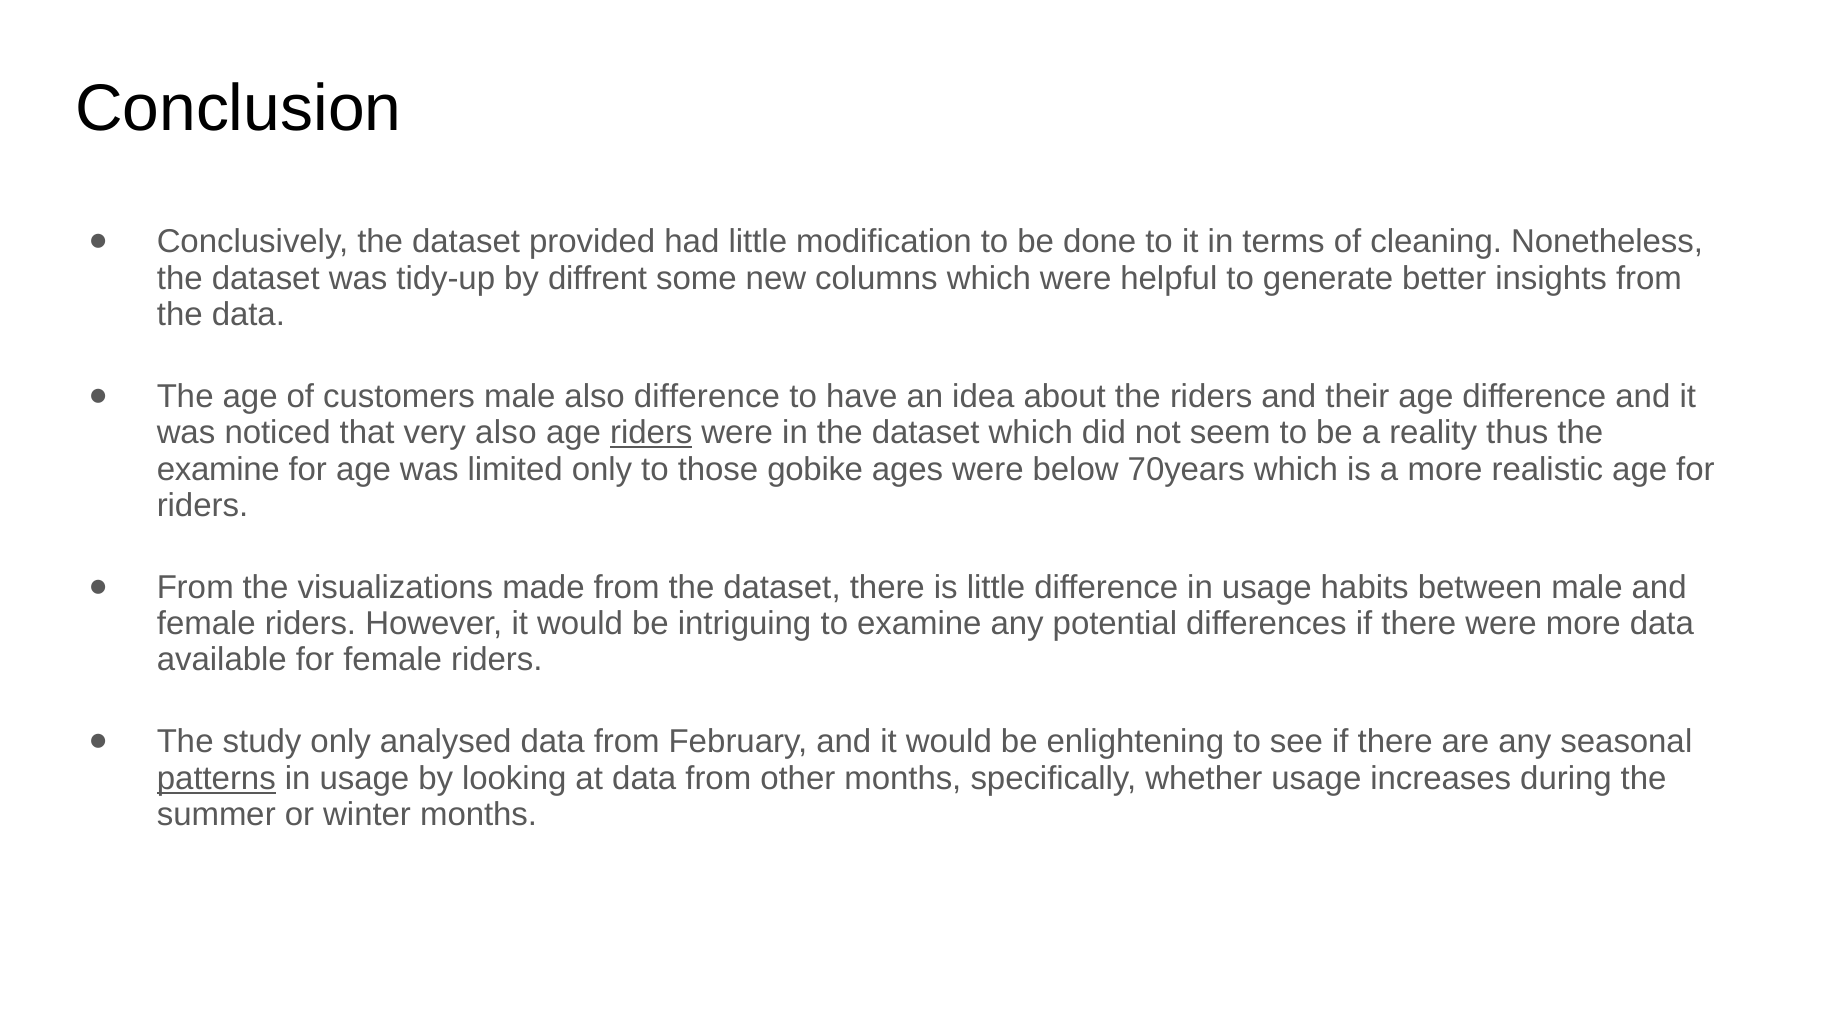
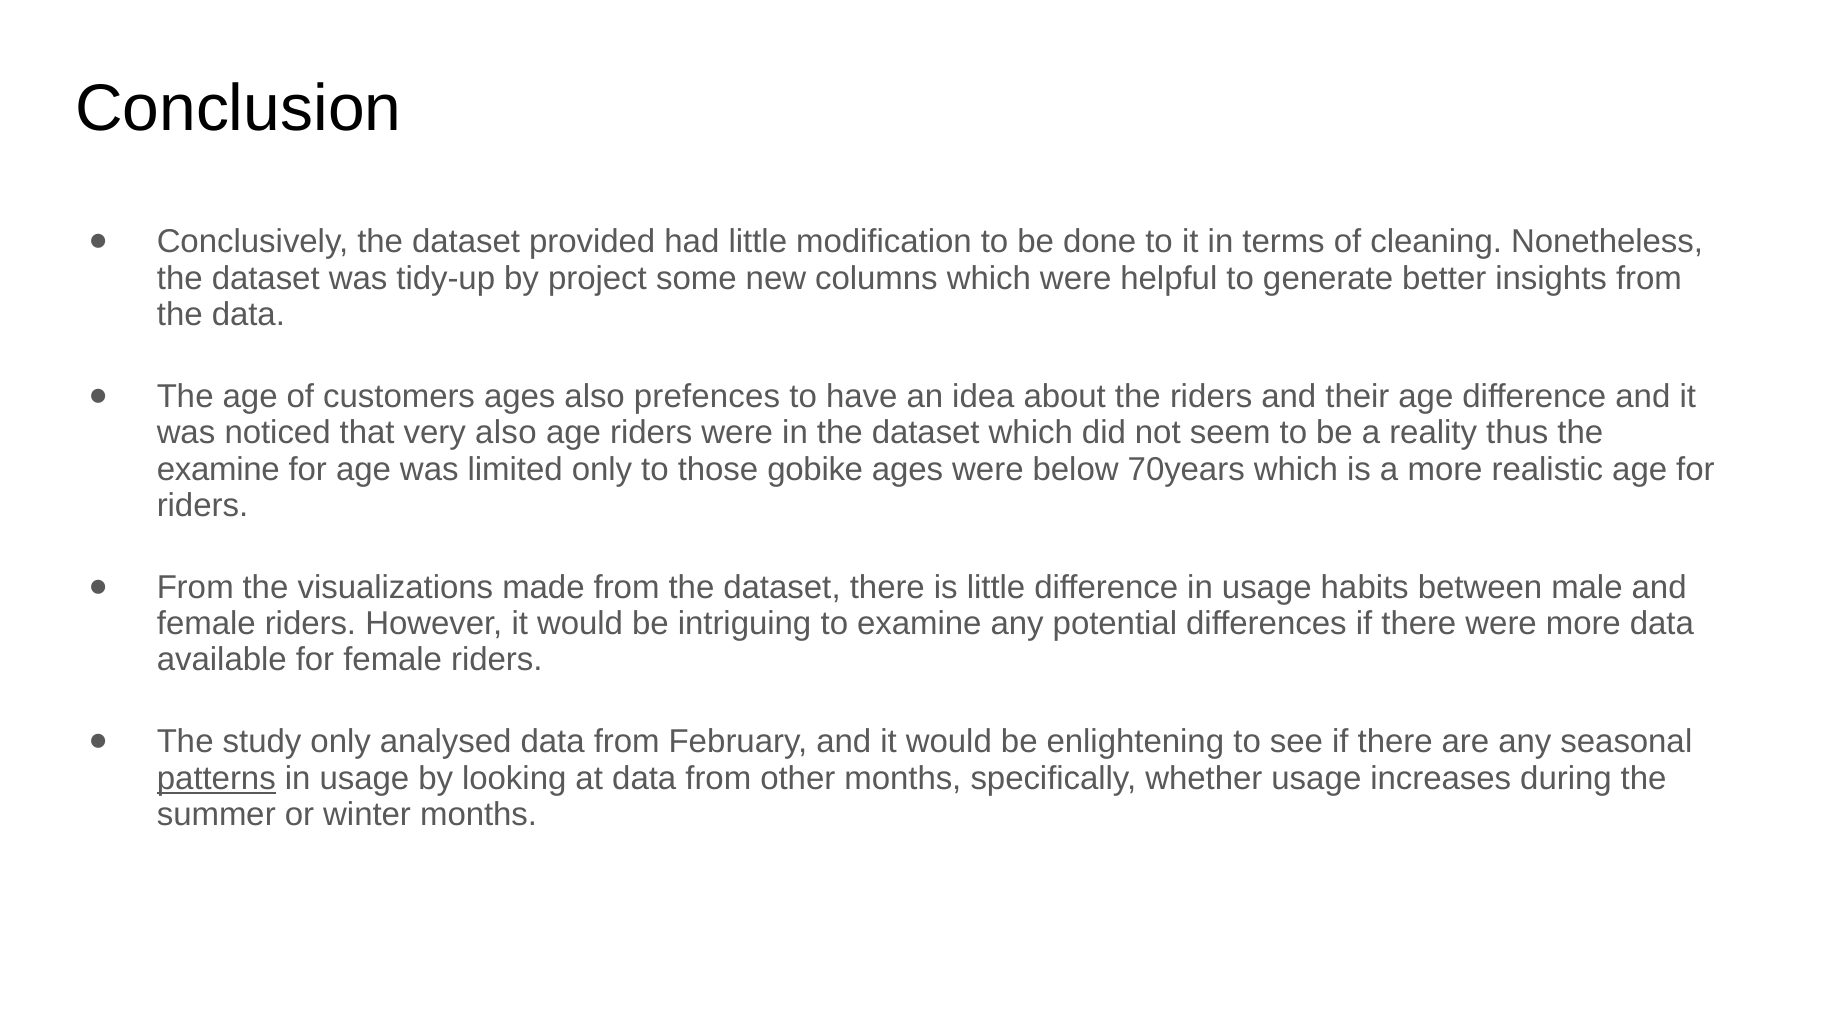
diffrent: diffrent -> project (597, 278)
customers male: male -> ages (520, 396)
also difference: difference -> prefences (707, 396)
riders underline: present -> none (651, 433)
